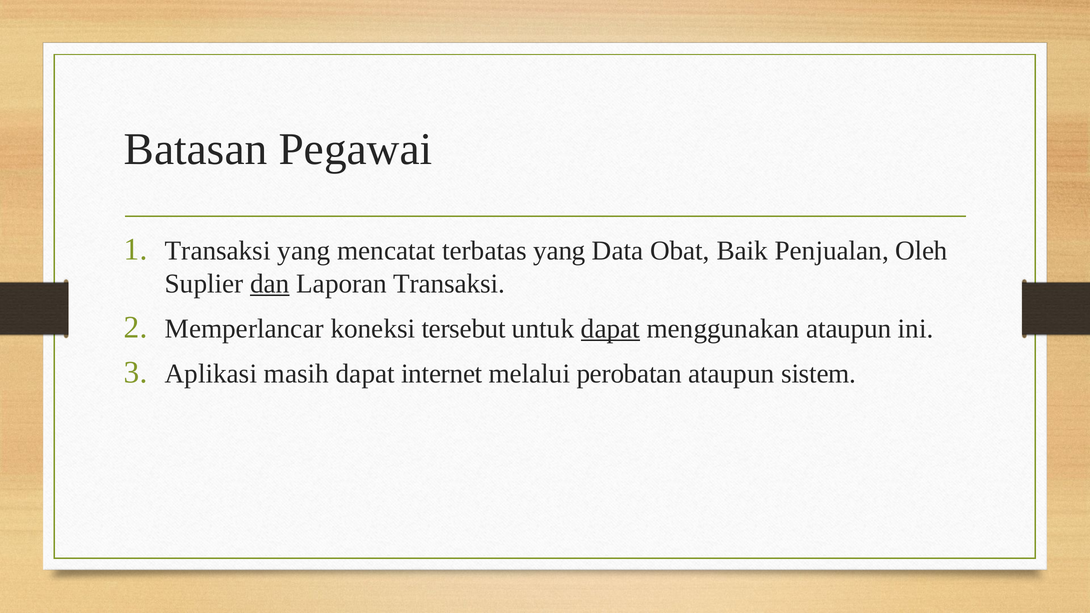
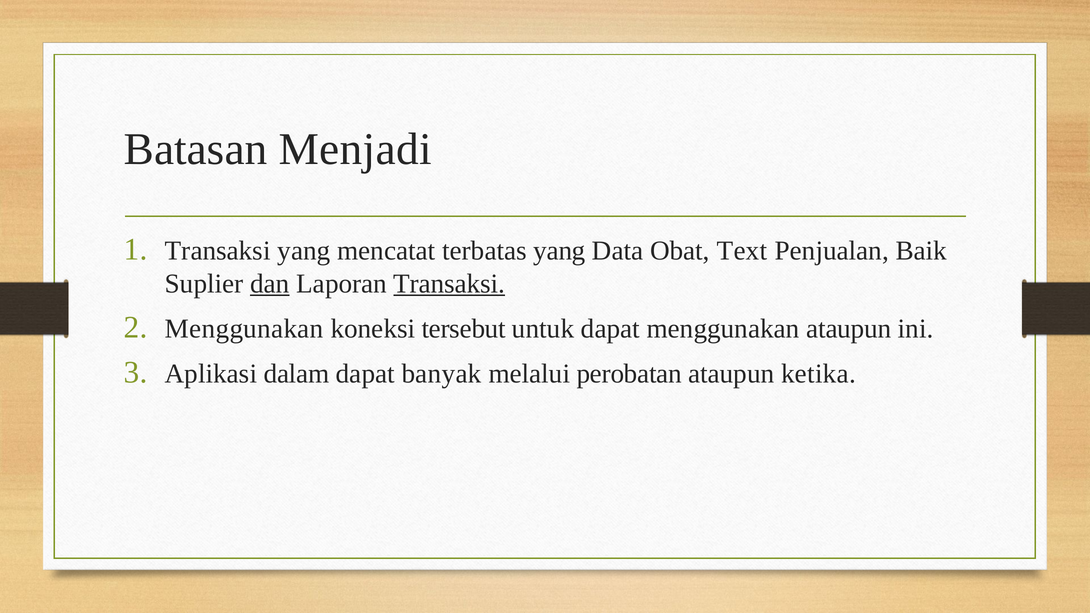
Pegawai: Pegawai -> Menjadi (355, 149)
Baik: Baik -> Text (742, 251)
Oleh: Oleh -> Baik (921, 251)
Transaksi underline: none -> present (449, 284)
Memperlancar: Memperlancar -> Menggunakan (244, 329)
dapat underline: present -> none (610, 329)
masih: masih -> dalam (297, 374)
internet: internet -> banyak (442, 374)
sistem: sistem -> ketika (818, 374)
